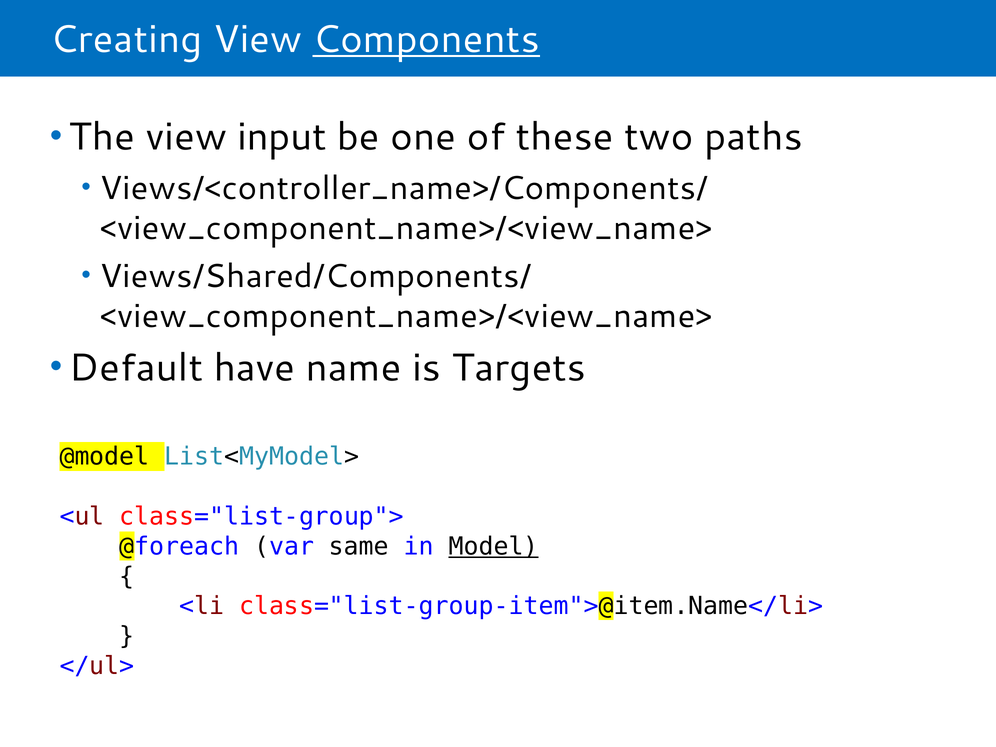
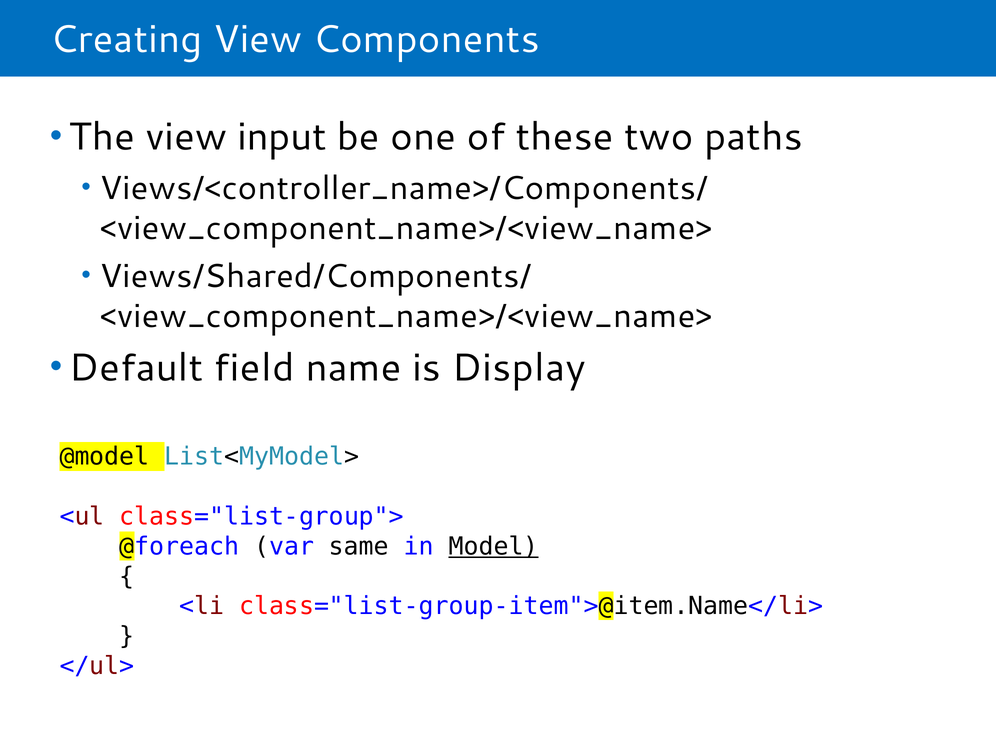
Components underline: present -> none (426, 39)
have: have -> field (254, 368)
Targets: Targets -> Display (519, 368)
